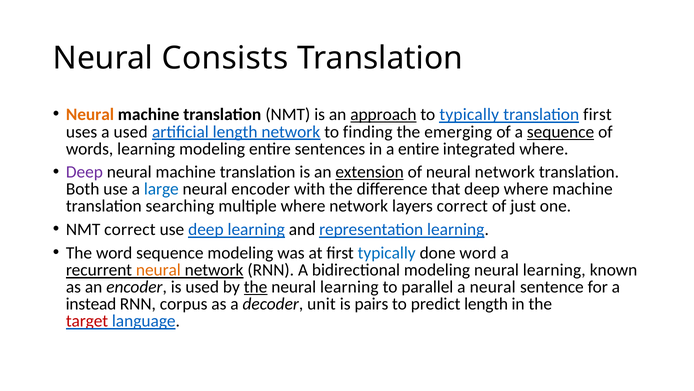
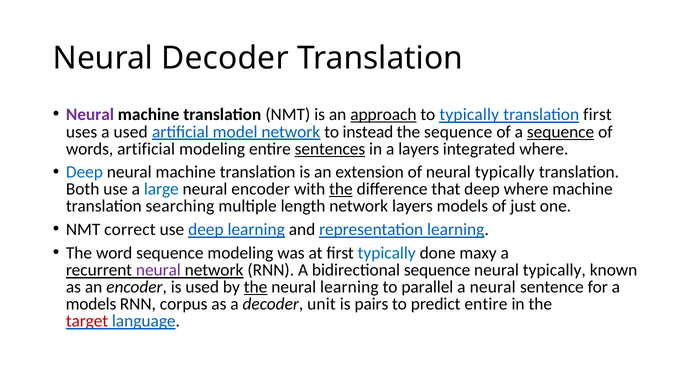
Neural Consists: Consists -> Decoder (225, 58)
Neural colour: orange -> purple (90, 114)
artificial length: length -> model (235, 132)
finding: finding -> instead (368, 132)
the emerging: emerging -> sequence (458, 132)
words learning: learning -> artificial (146, 149)
sentences underline: none -> present (330, 149)
a entire: entire -> layers (419, 149)
Deep colour: purple -> blue (84, 172)
extension underline: present -> none (370, 172)
of neural network: network -> typically (505, 172)
the underline: none -> present (341, 189)
multiple where: where -> length (303, 206)
layers correct: correct -> models (462, 206)
done word: word -> maxy (478, 253)
neural colour: orange -> purple (158, 270)
bidirectional modeling: modeling -> sequence (437, 270)
learning: learning -> typically (554, 270)
instead: instead -> models (91, 304)
predict length: length -> entire (486, 304)
